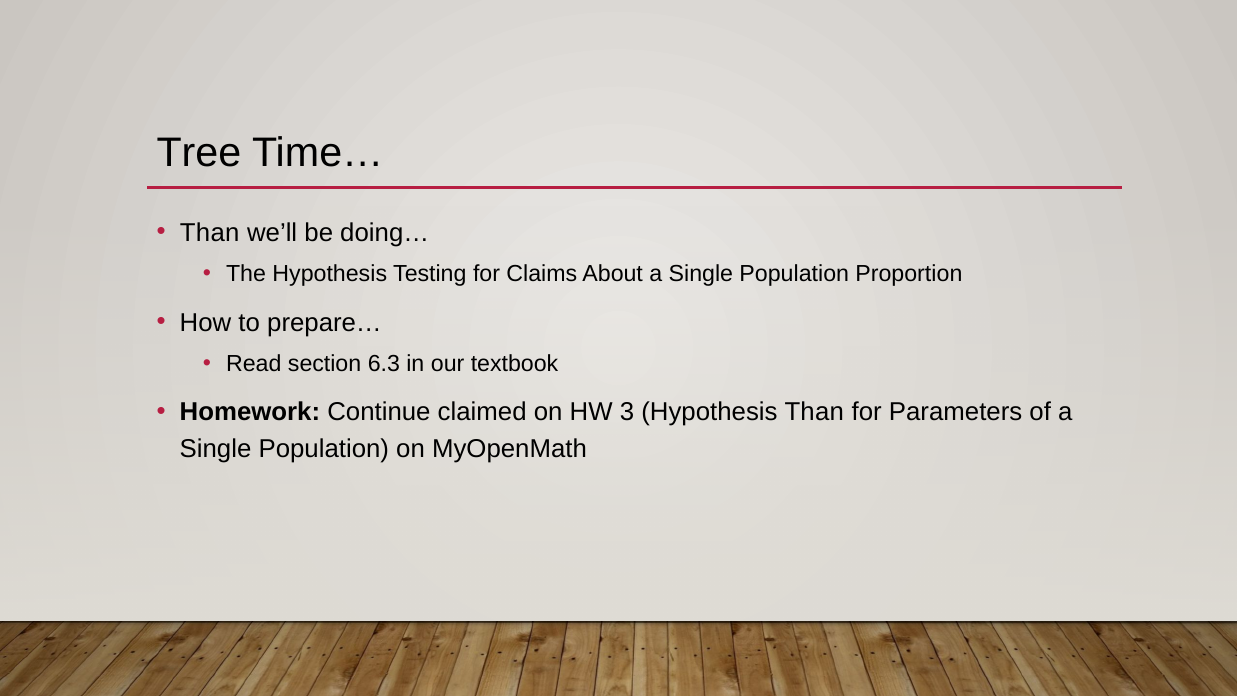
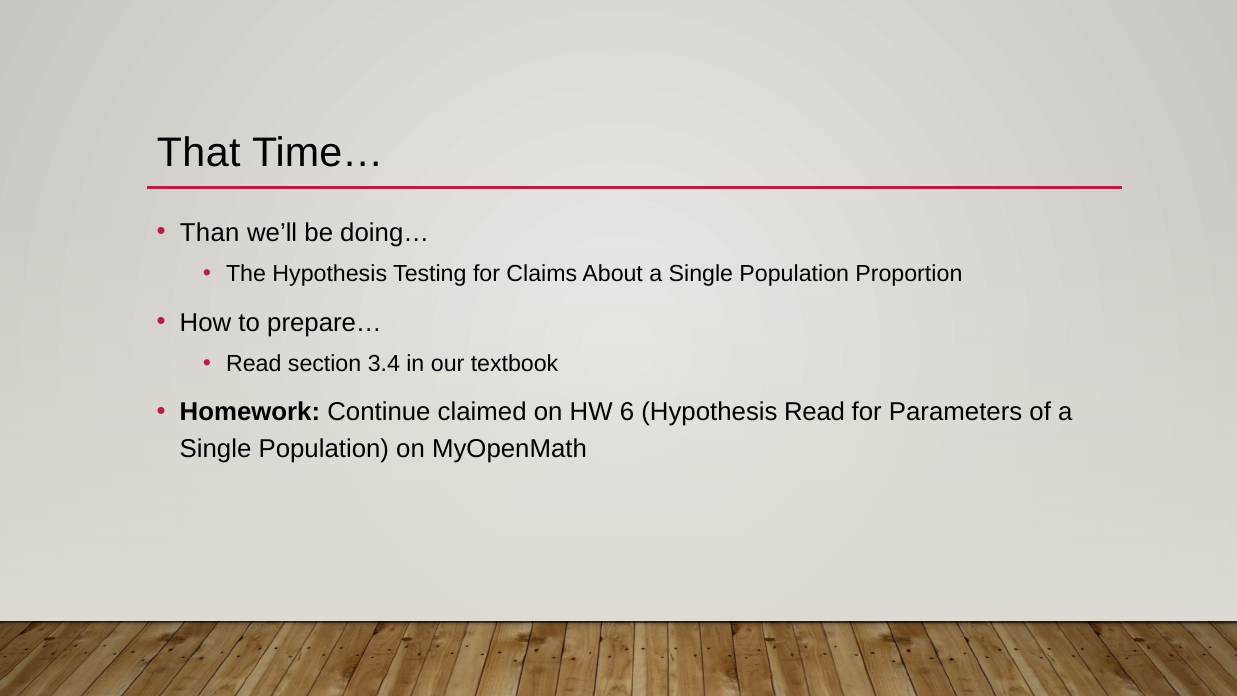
Tree: Tree -> That (199, 153)
6.3: 6.3 -> 3.4 (384, 364)
3: 3 -> 6 (627, 412)
Hypothesis Than: Than -> Read (815, 412)
